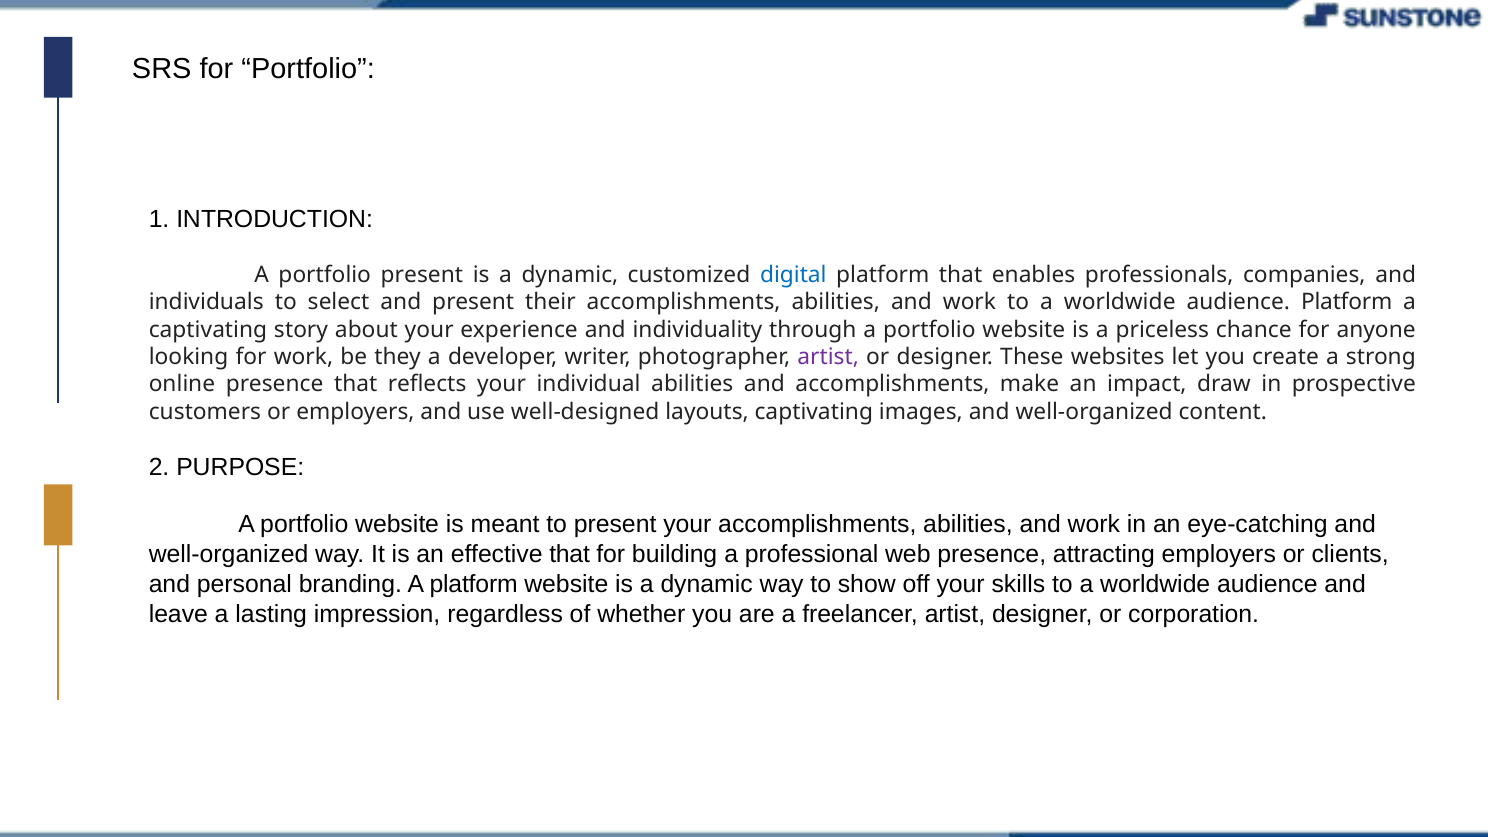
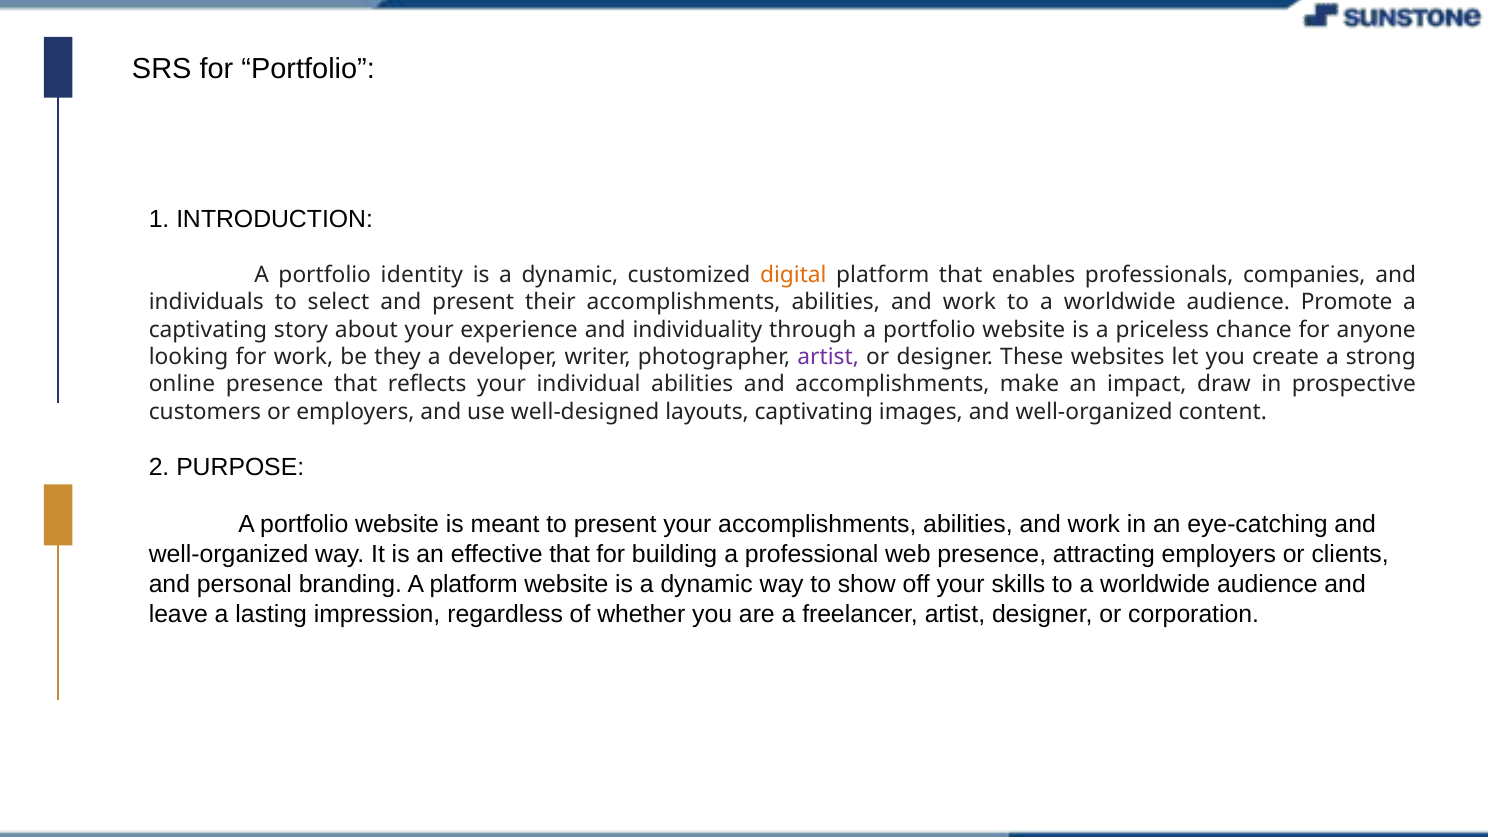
portfolio present: present -> identity (422, 275)
digital colour: blue -> orange (793, 275)
audience Platform: Platform -> Promote (1347, 302)
